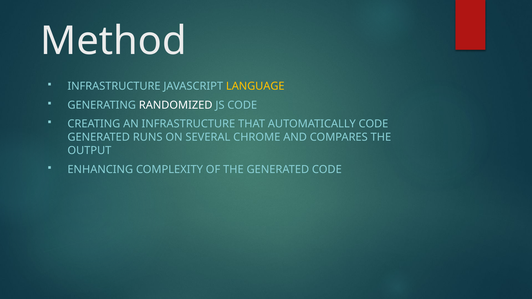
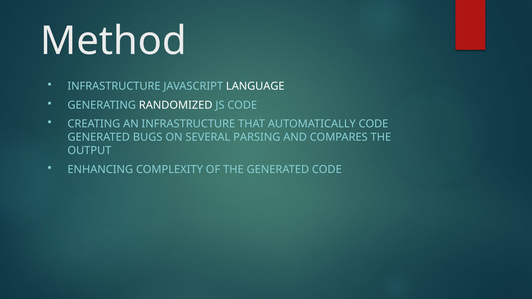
LANGUAGE colour: yellow -> white (255, 86)
RUNS: RUNS -> BUGS (148, 137)
CHROME: CHROME -> PARSING (257, 137)
